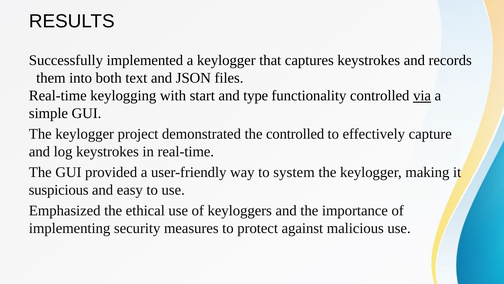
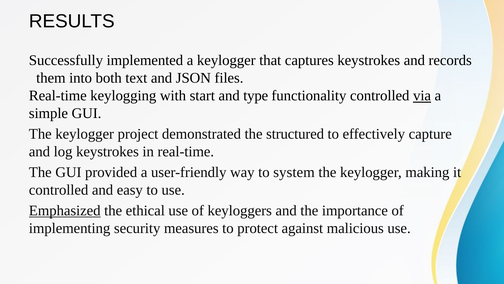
the controlled: controlled -> structured (295, 134)
suspicious: suspicious -> controlled (59, 190)
Emphasized underline: none -> present (65, 210)
